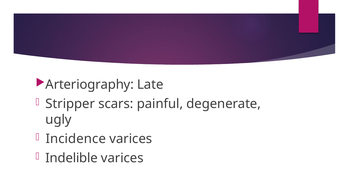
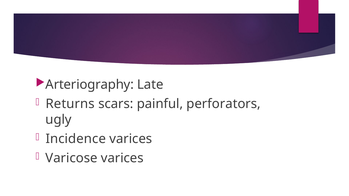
Stripper: Stripper -> Returns (70, 104)
degenerate: degenerate -> perforators (224, 104)
Indelible: Indelible -> Varicose (71, 158)
